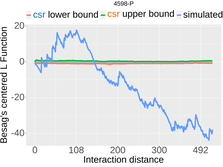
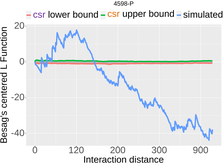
csr colour: blue -> purple (39, 15)
108: 108 -> 120 (76, 150)
492: 492 -> 900 (201, 150)
